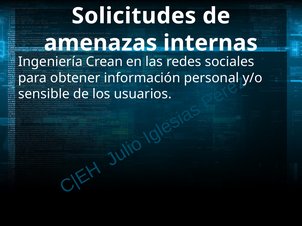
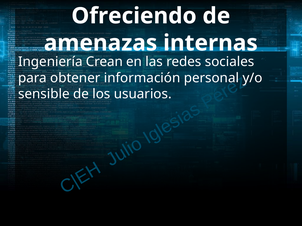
Solicitudes: Solicitudes -> Ofreciendo (134, 16)
